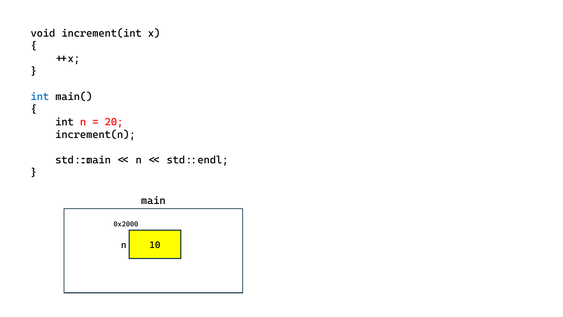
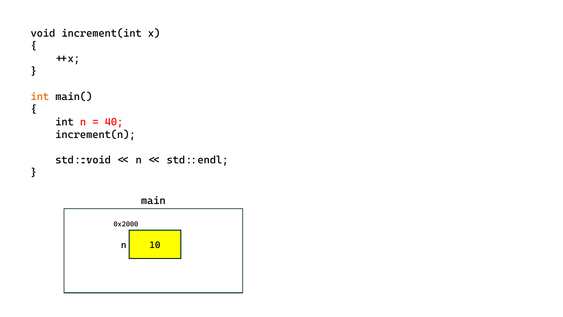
int colour: blue -> orange (40, 97)
20: 20 -> 40 (114, 122)
std::main: std::main -> std::void (83, 160)
